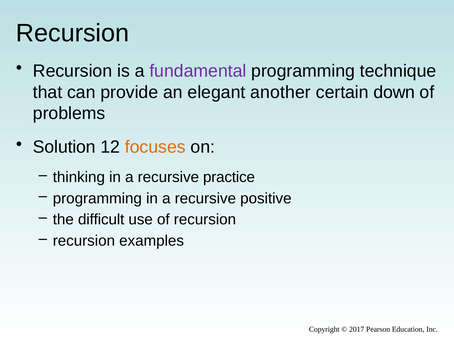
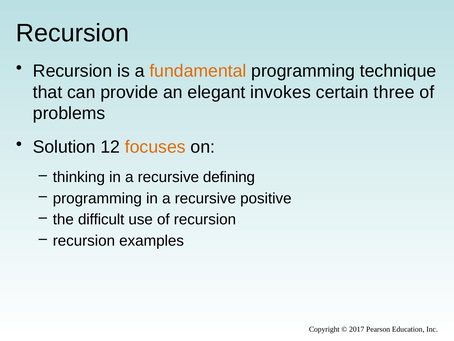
fundamental colour: purple -> orange (198, 71)
another: another -> invokes (281, 92)
down: down -> three (394, 92)
practice: practice -> defining (229, 177)
